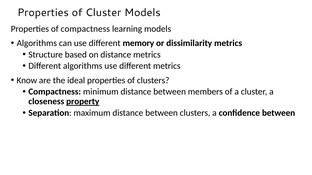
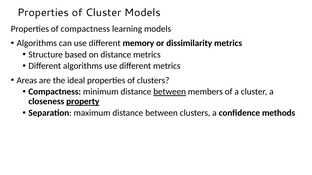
Know: Know -> Areas (27, 81)
between underline: none -> present (170, 92)
confidence between: between -> methods (279, 113)
